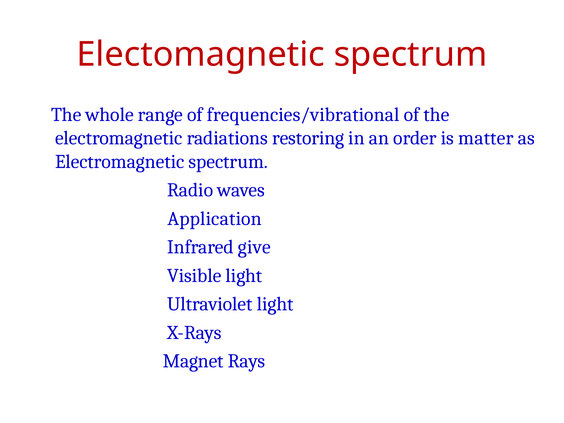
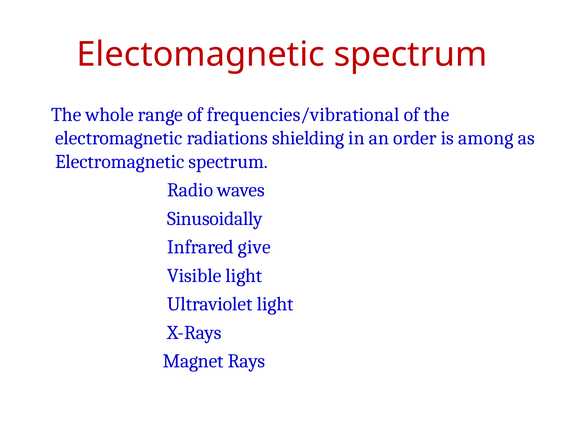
restoring: restoring -> shielding (308, 138)
matter: matter -> among (486, 138)
Application: Application -> Sinusoidally (215, 219)
